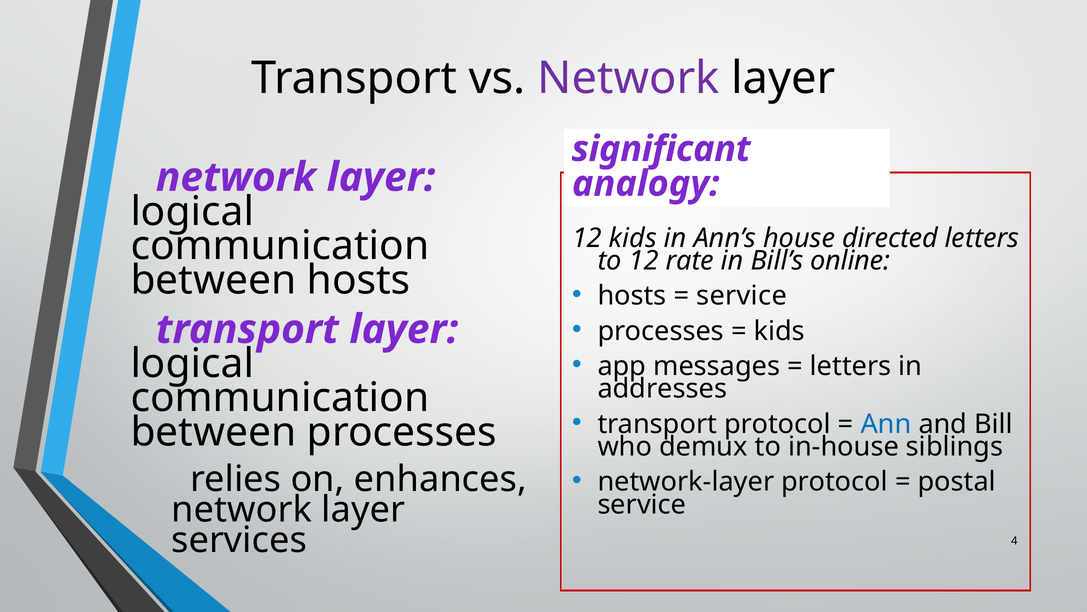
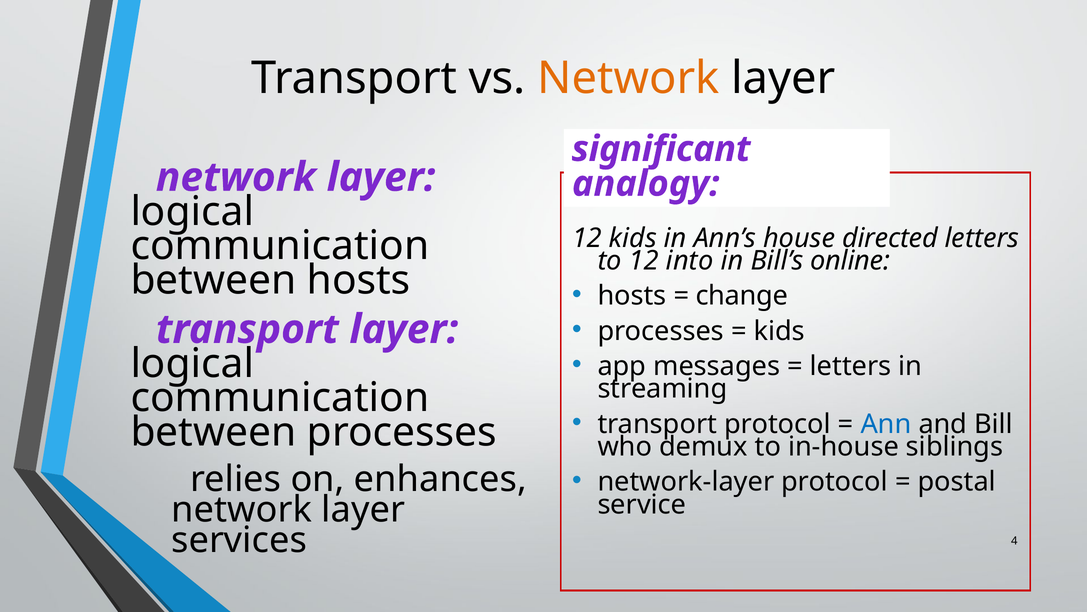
Network colour: purple -> orange (628, 78)
rate: rate -> into (690, 261)
service: service -> change (742, 296)
addresses: addresses -> streaming (662, 389)
